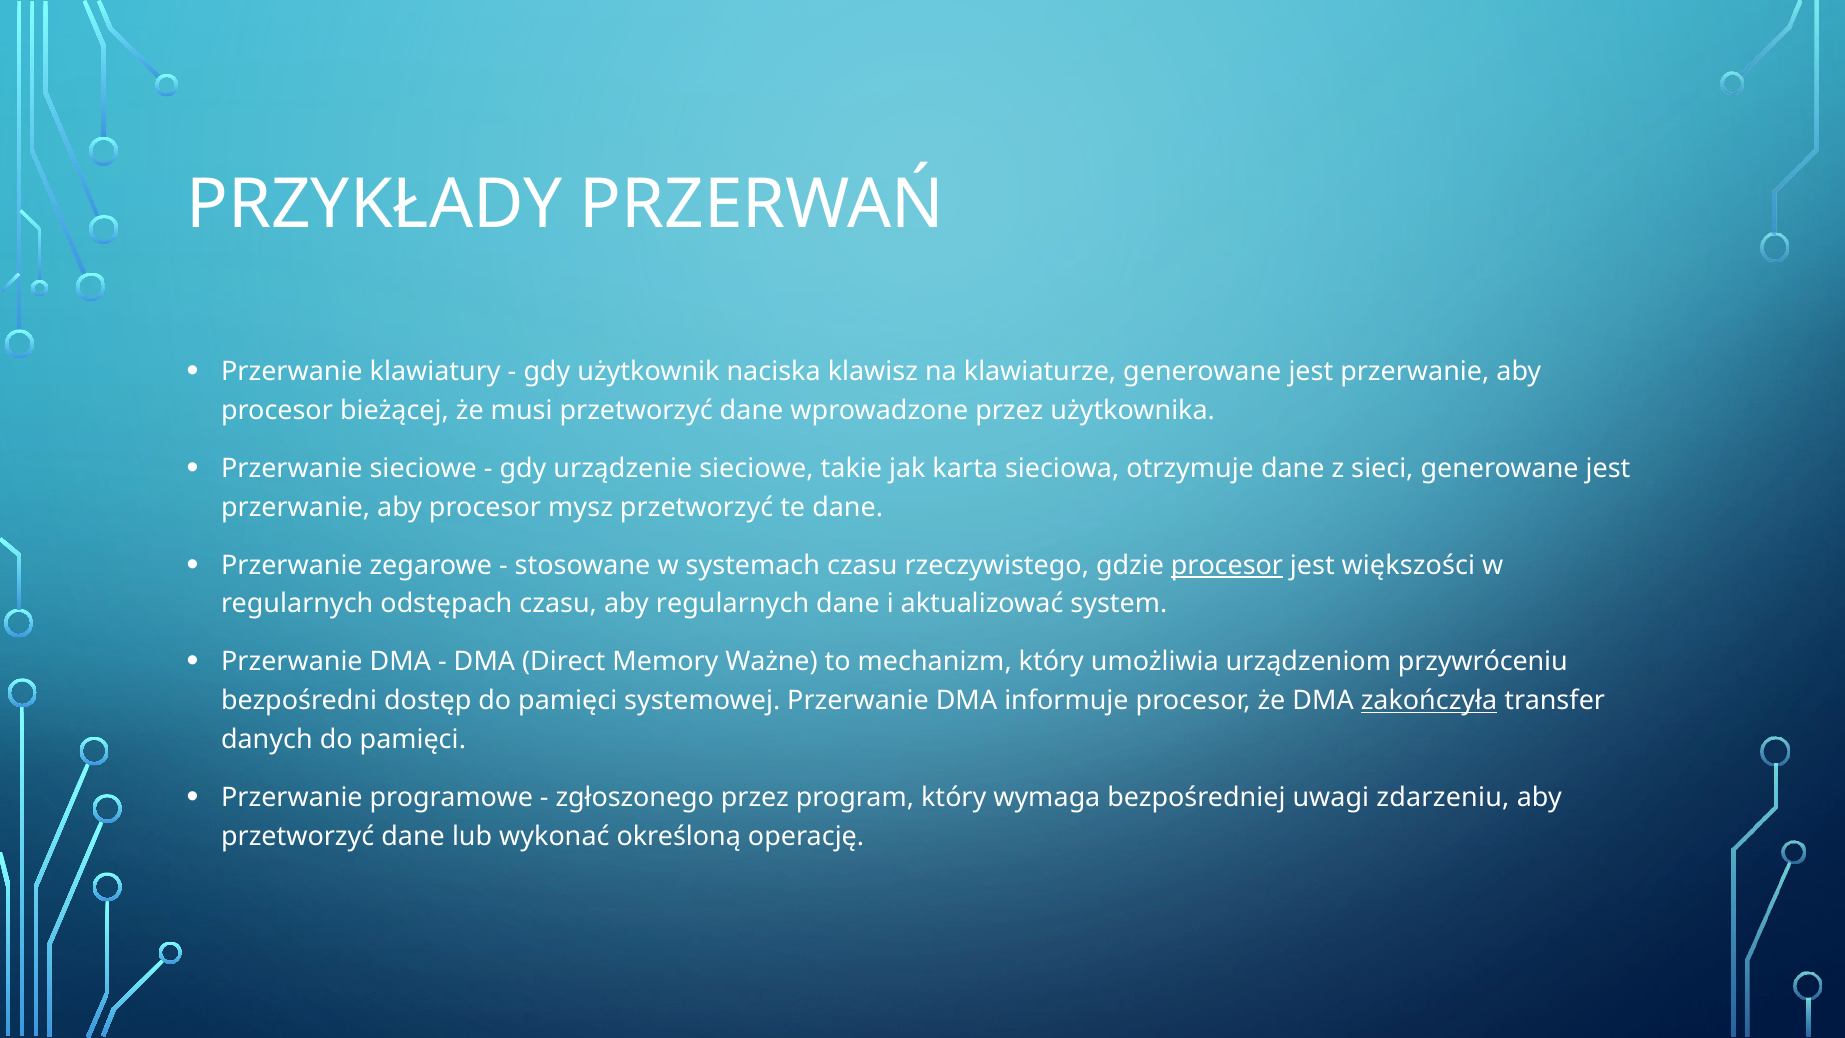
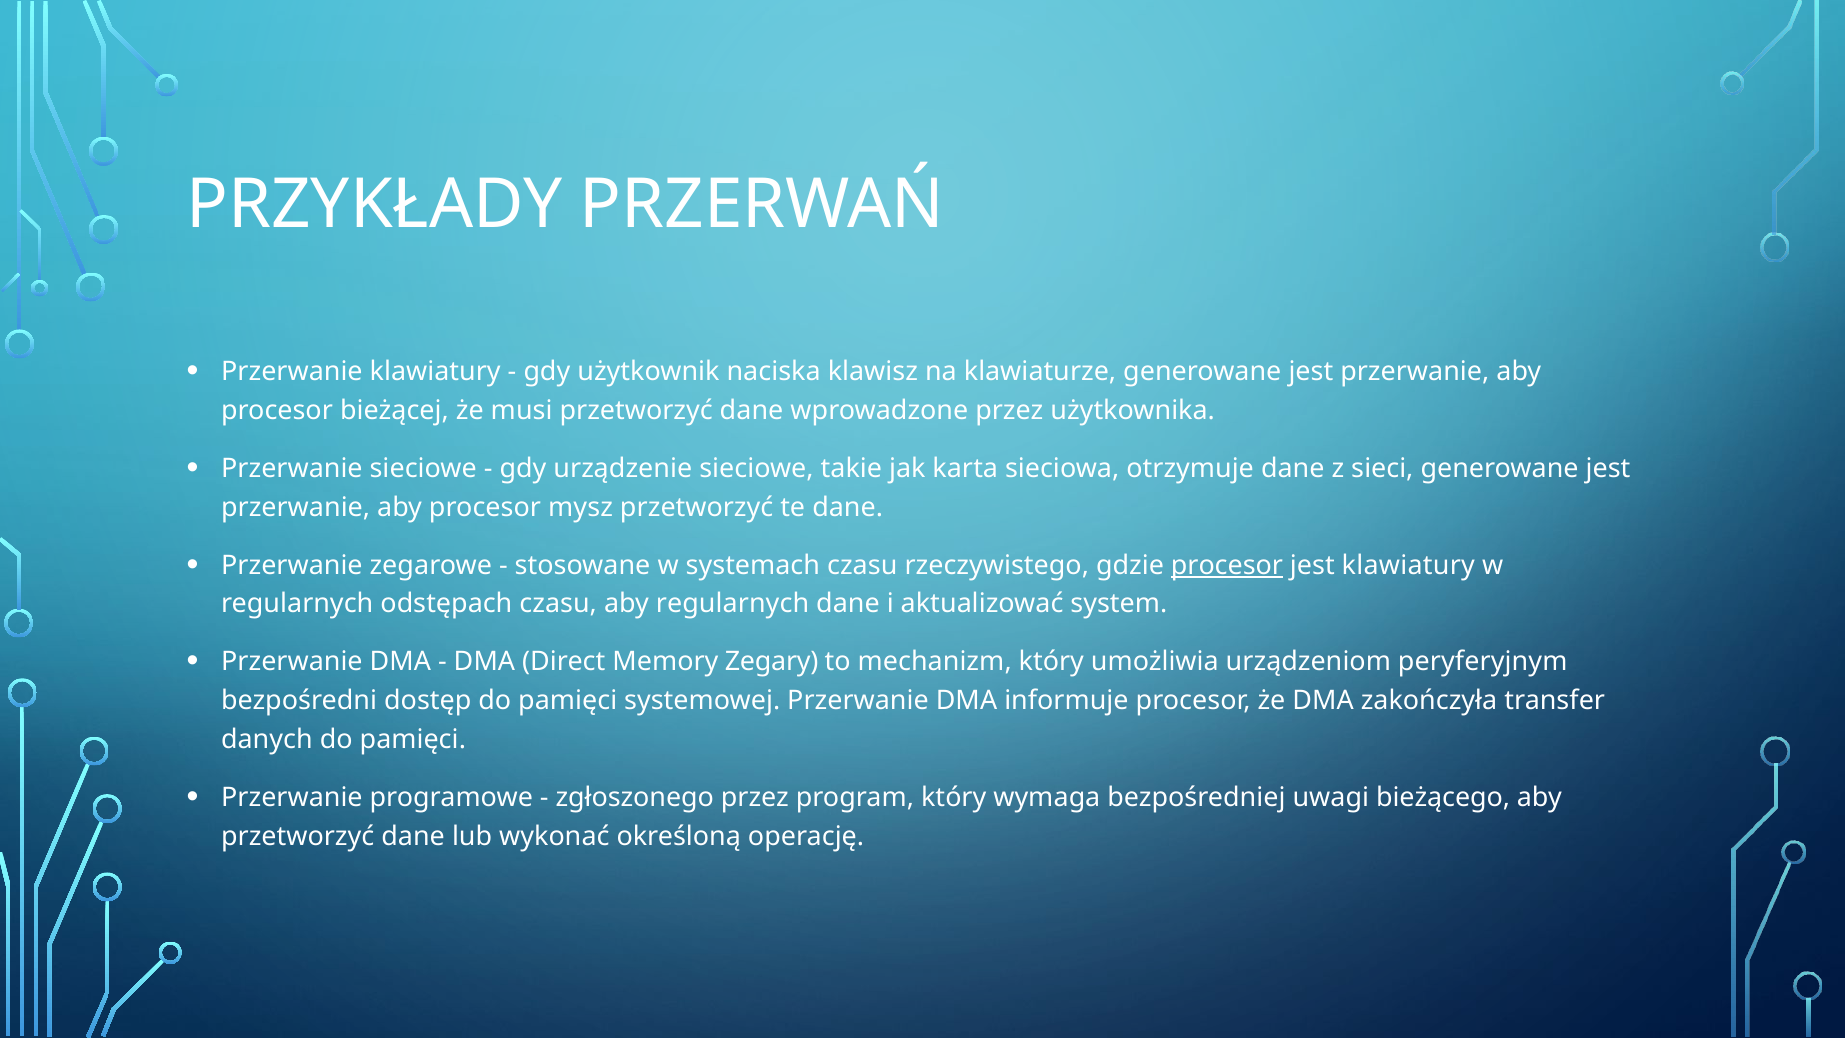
jest większości: większości -> klawiatury (1408, 565)
Ważne: Ważne -> Zegary (772, 662)
przywróceniu: przywróceniu -> peryferyjnym (1483, 662)
zakończyła underline: present -> none (1429, 701)
zdarzeniu: zdarzeniu -> bieżącego (1443, 797)
